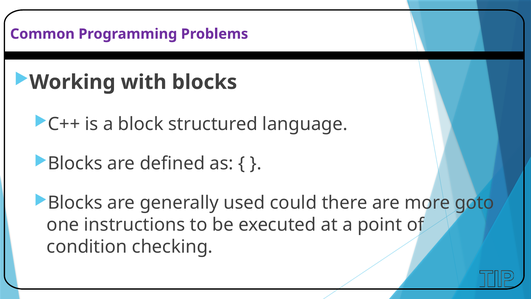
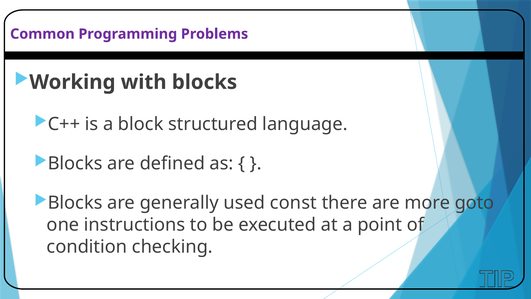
could: could -> const (293, 203)
